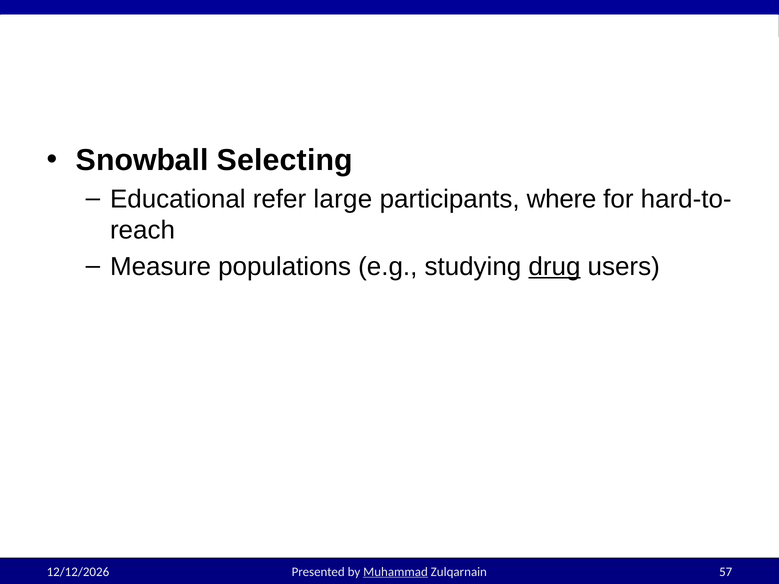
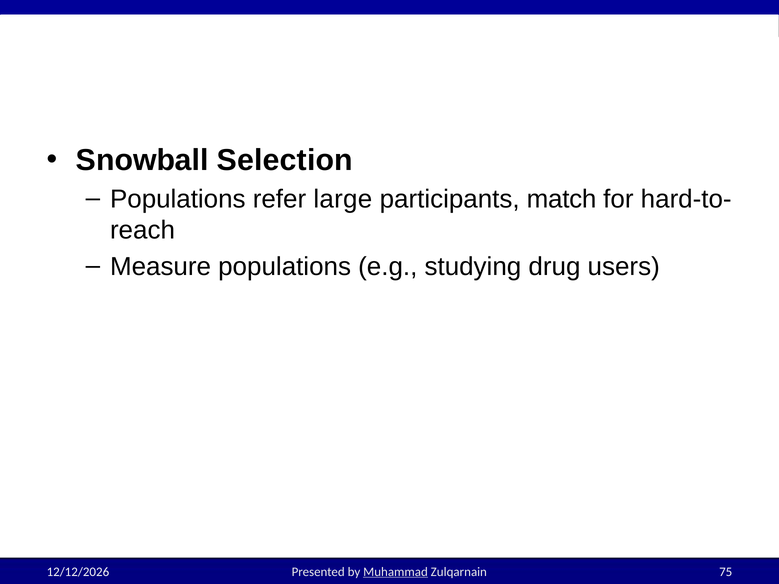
Selecting: Selecting -> Selection (285, 161)
Educational: Educational -> Populations (178, 199)
where: where -> match (562, 199)
drug underline: present -> none (554, 267)
57: 57 -> 75 (726, 572)
